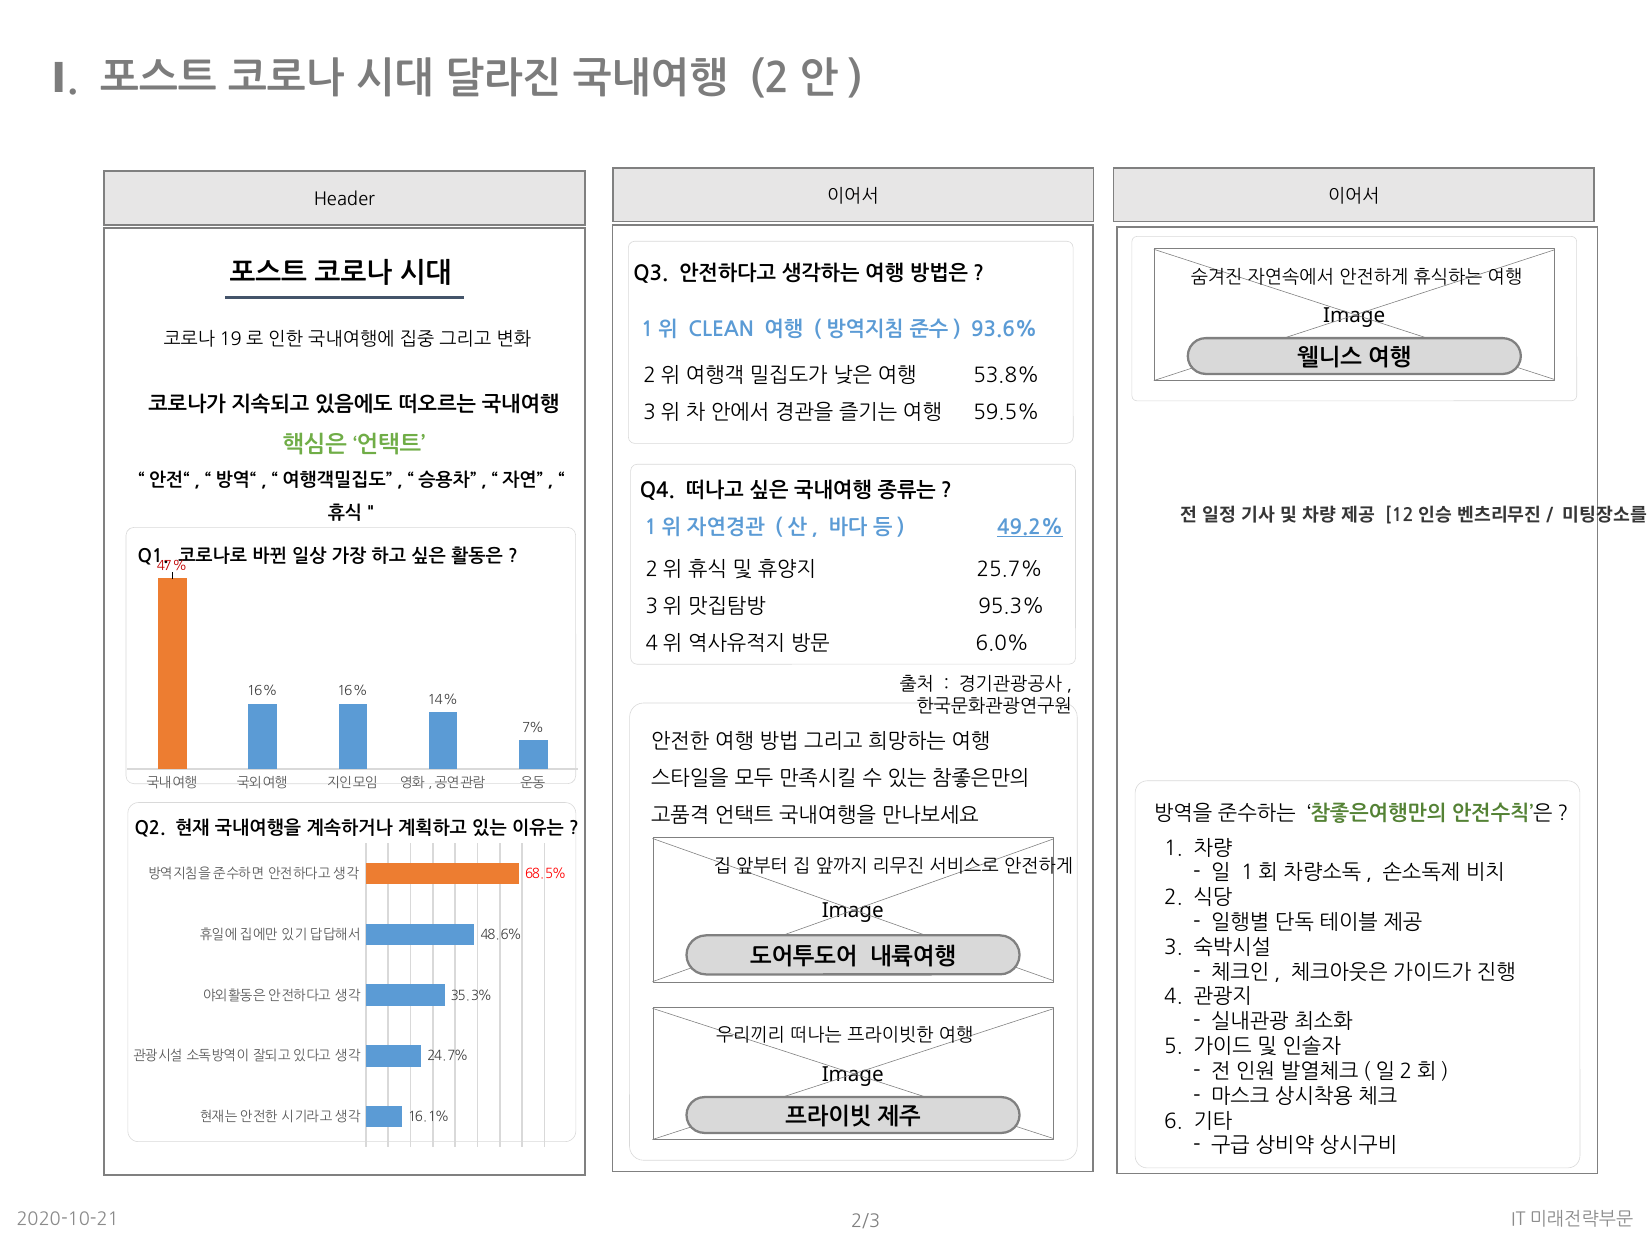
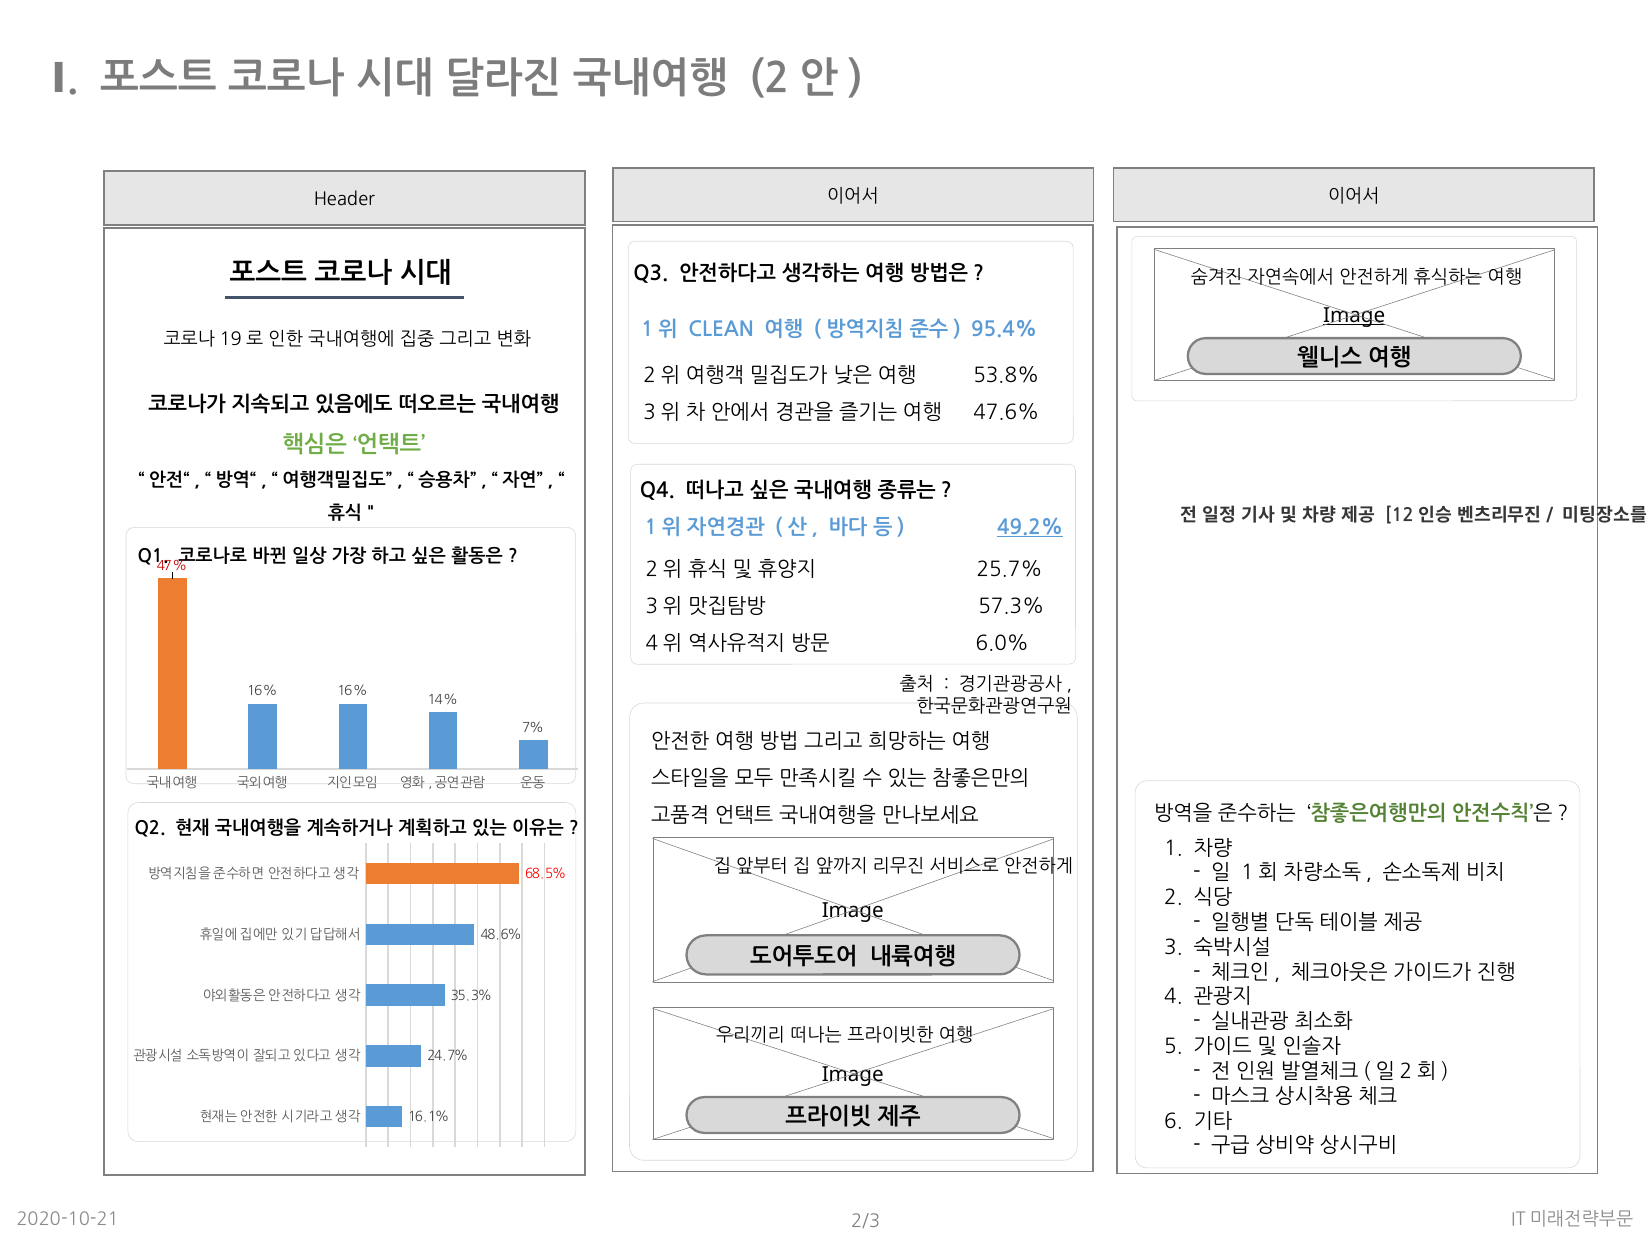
Image underline: none -> present (1354, 316)
93.6%: 93.6% -> 95.4% (1004, 330)
59.5%: 59.5% -> 47.6% (1007, 413)
95.3%: 95.3% -> 57.3% (1012, 606)
